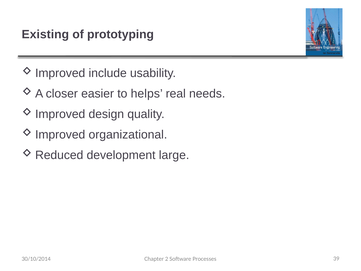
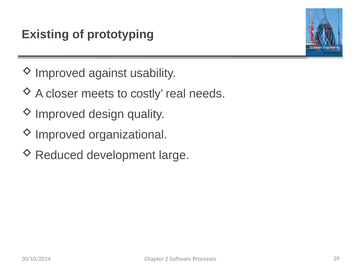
include: include -> against (108, 73)
easier: easier -> meets (98, 93)
helps: helps -> costly (147, 93)
